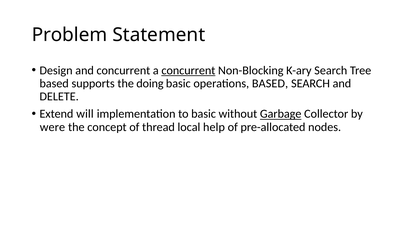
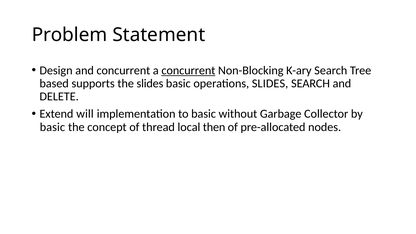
the doing: doing -> slides (150, 83)
operations BASED: BASED -> SLIDES (270, 83)
Garbage underline: present -> none (281, 114)
were: were -> basic (52, 127)
help: help -> then (214, 127)
